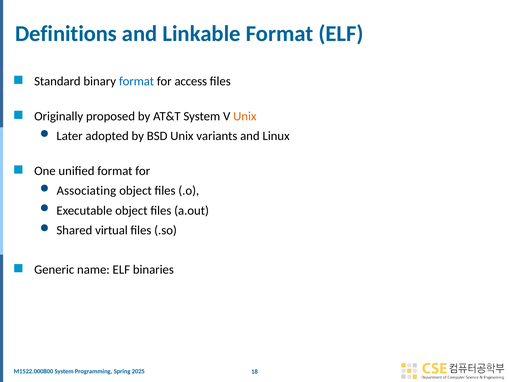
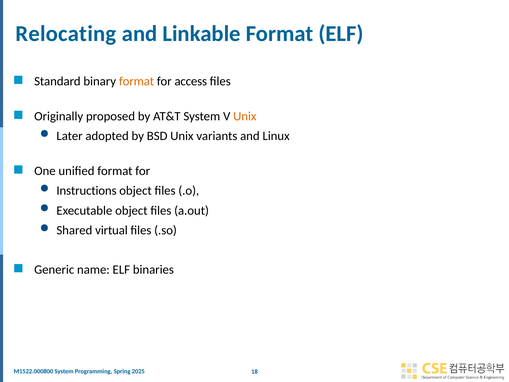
Definitions: Definitions -> Relocating (66, 34)
format colour: blue -> orange (137, 81)
Associating: Associating -> Instructions (87, 191)
